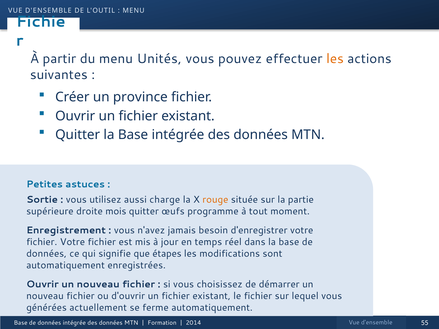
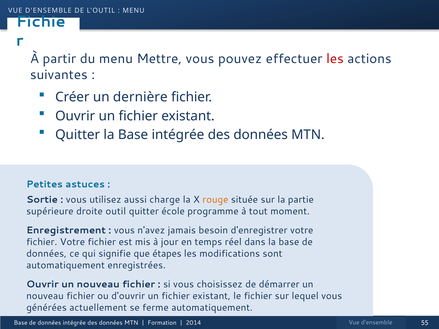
Unités: Unités -> Mettre (159, 59)
les colour: orange -> red (335, 59)
province: province -> dernière (140, 97)
mois: mois -> outil (116, 211)
œufs: œufs -> école (173, 211)
